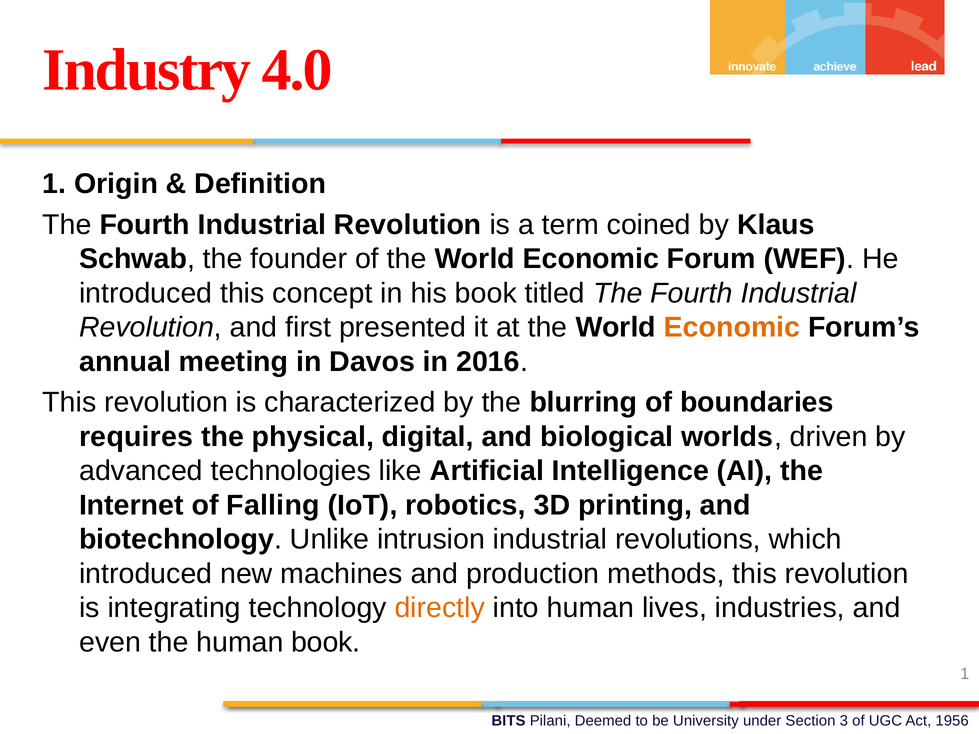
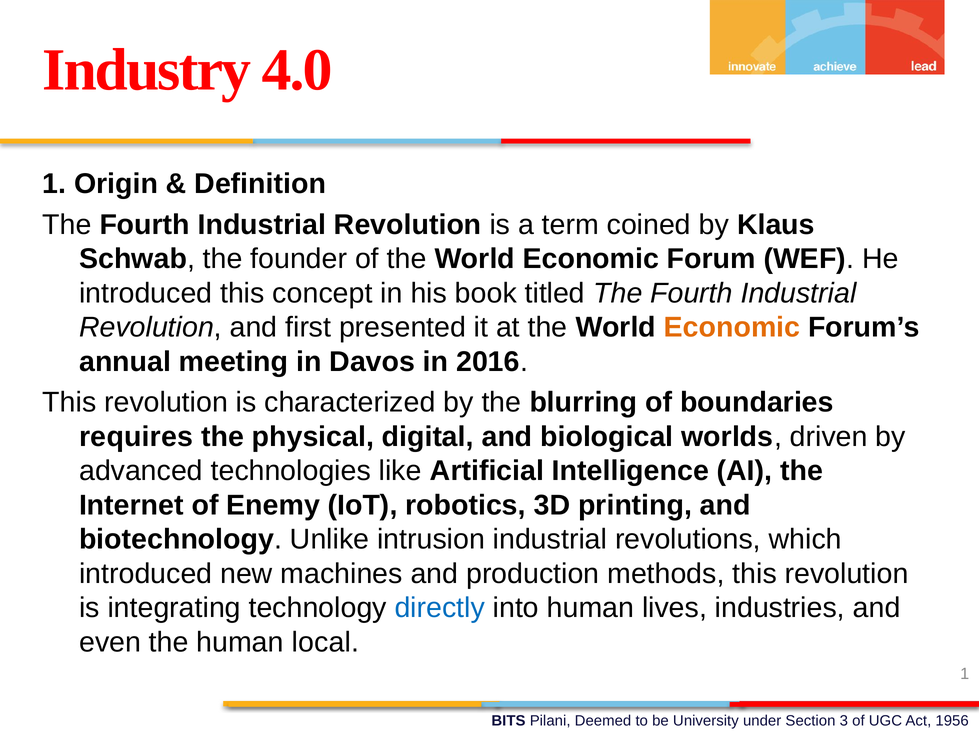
Falling: Falling -> Enemy (273, 505)
directly colour: orange -> blue (440, 608)
human book: book -> local (325, 642)
